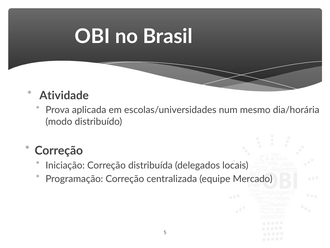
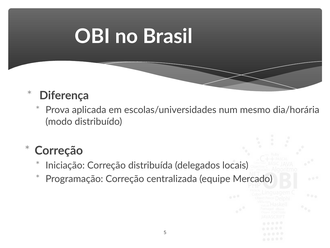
Atividade: Atividade -> Diferença (64, 95)
